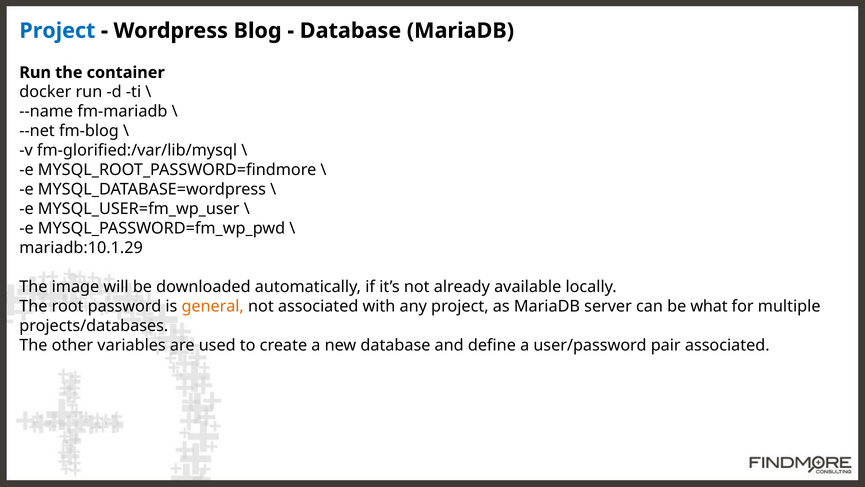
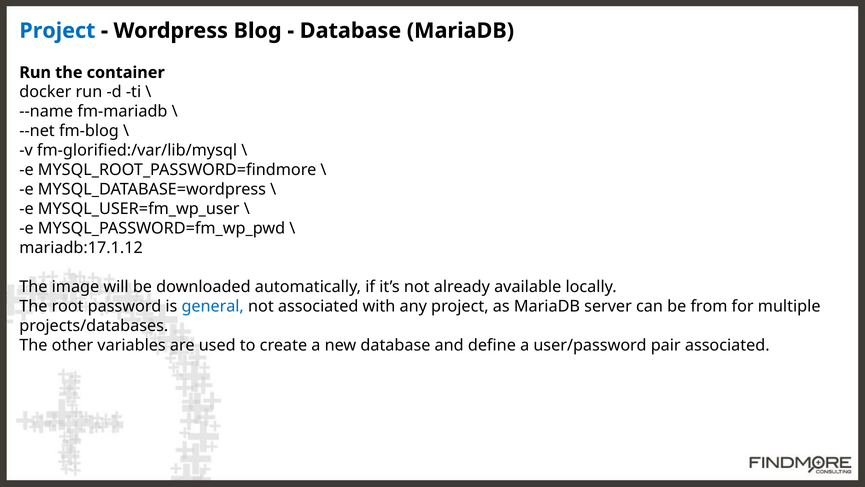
mariadb:10.1.29: mariadb:10.1.29 -> mariadb:17.1.12 (81, 248)
general colour: orange -> blue (213, 306)
what: what -> from (709, 306)
